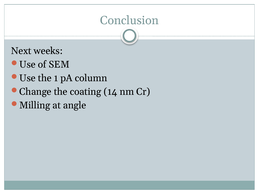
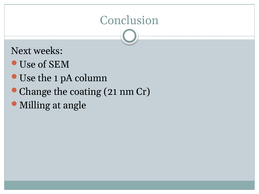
14: 14 -> 21 (110, 92)
